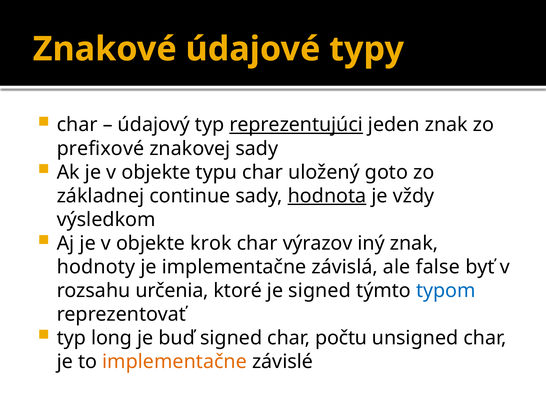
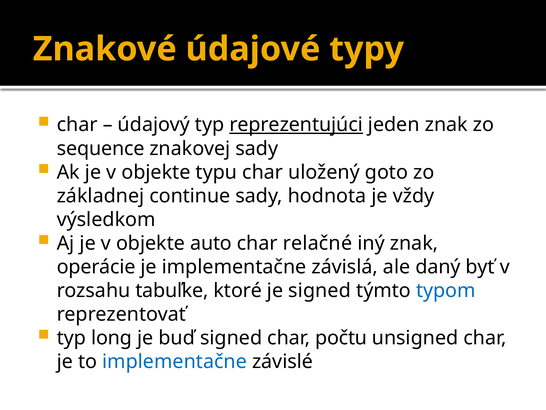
prefixové: prefixové -> sequence (101, 148)
hodnota underline: present -> none (327, 196)
krok: krok -> auto (211, 243)
výrazov: výrazov -> relačné (317, 243)
hodnoty: hodnoty -> operácie (96, 267)
false: false -> daný (438, 267)
určenia: určenia -> tabuľke (172, 290)
implementačne colour: orange -> blue (175, 361)
